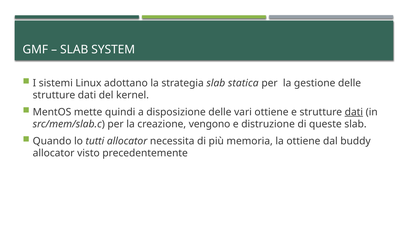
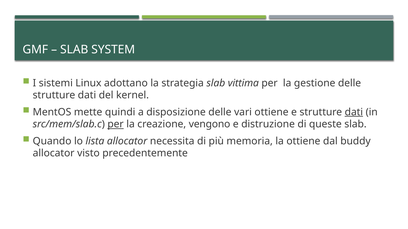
statica: statica -> vittima (243, 83)
per underline: none -> present (116, 125)
tutti: tutti -> lista (95, 141)
